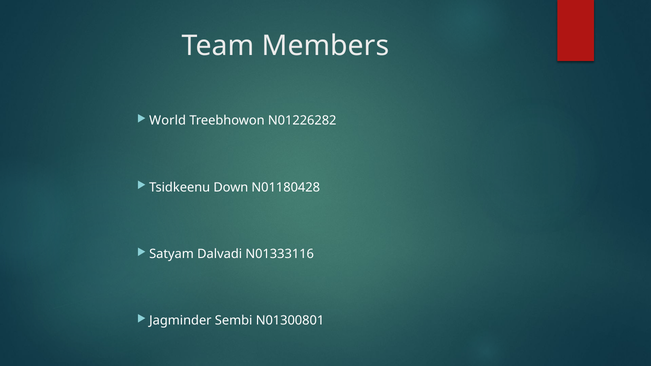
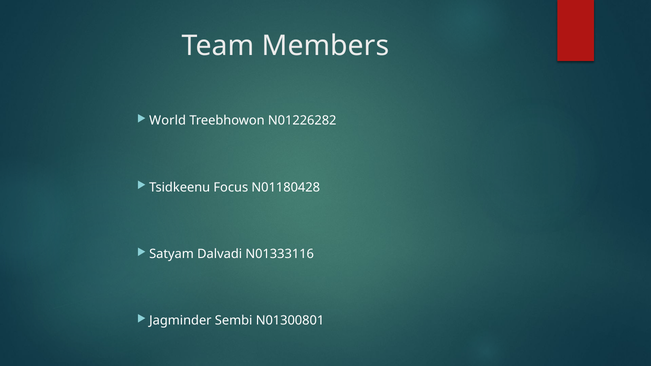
Down: Down -> Focus (231, 187)
